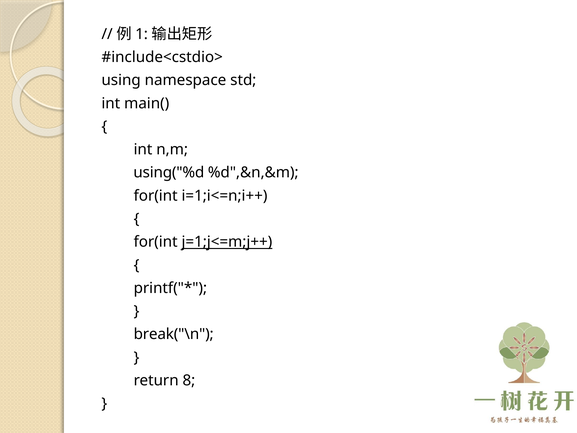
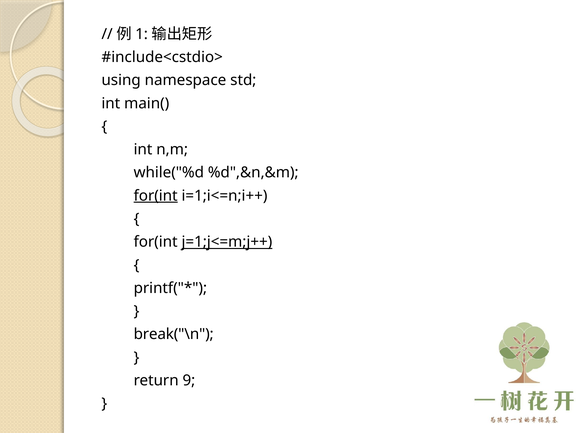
using("%d: using("%d -> while("%d (169, 173)
for(int underline: none -> present (156, 196)
8: 8 -> 9 (189, 380)
